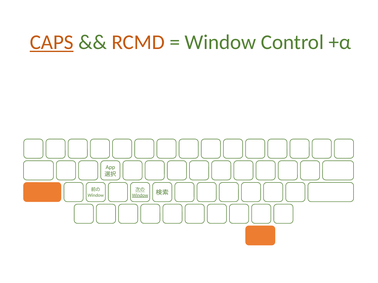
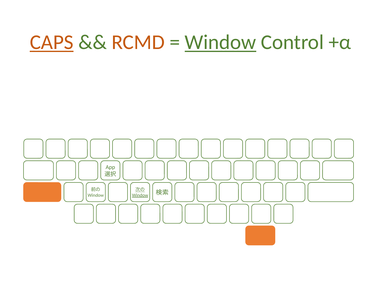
Window underline: none -> present (220, 42)
